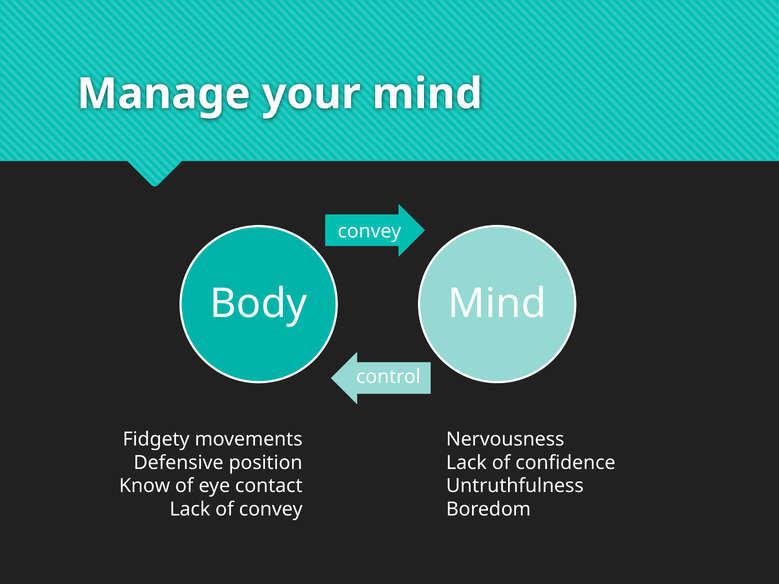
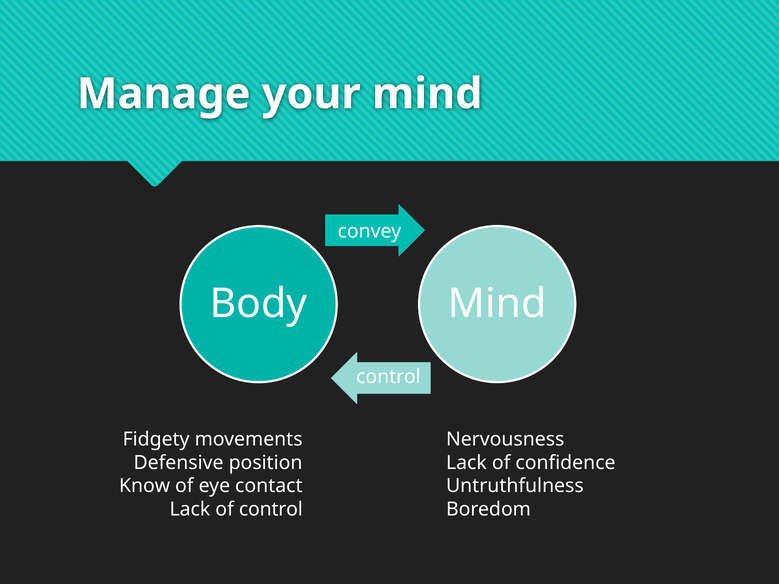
of convey: convey -> control (271, 510)
